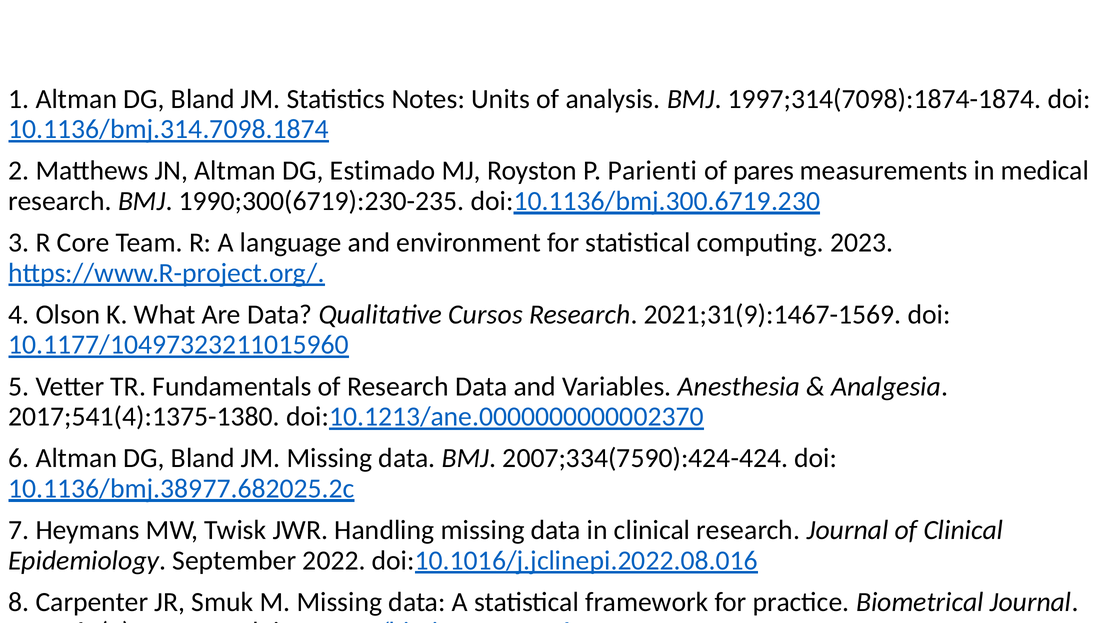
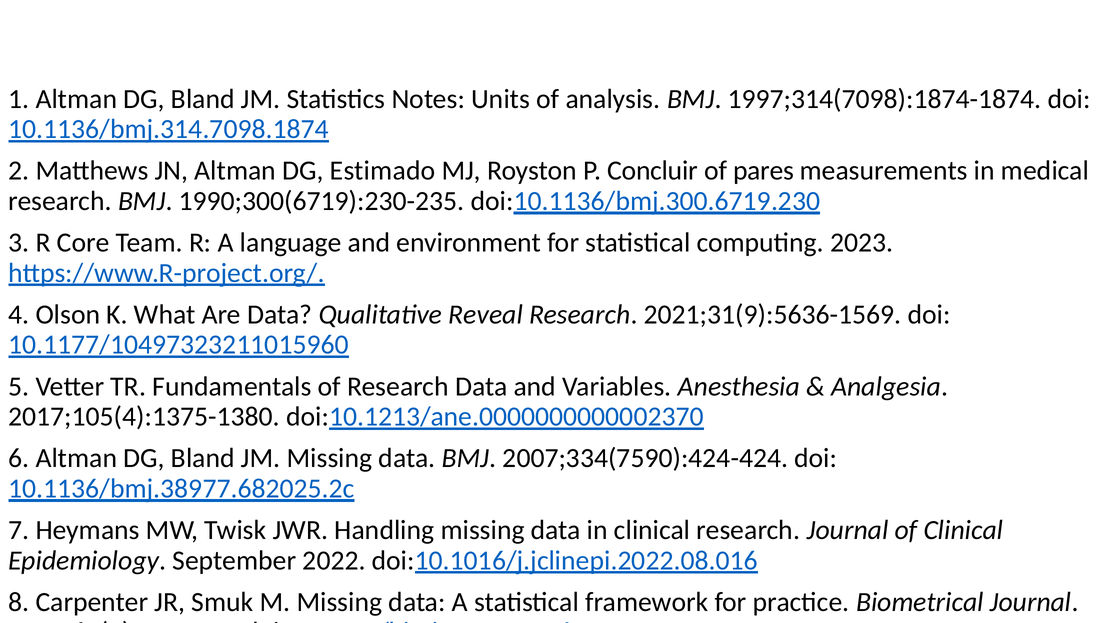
P Parienti: Parienti -> Concluir (653, 171)
Qualitative Cursos: Cursos -> Reveal (486, 315)
2021;31(9):1467-1569: 2021;31(9):1467-1569 -> 2021;31(9):5636-1569 (773, 315)
2017;541(4):1375-1380: 2017;541(4):1375-1380 -> 2017;105(4):1375-1380 (144, 417)
